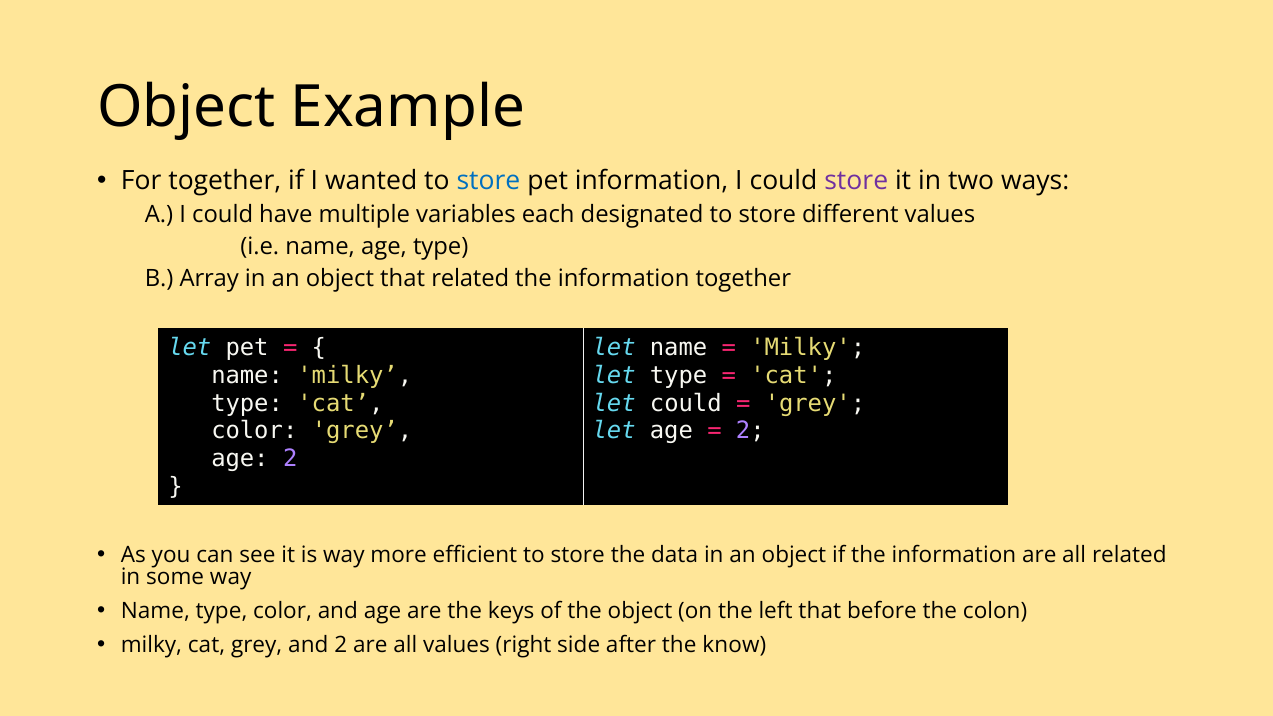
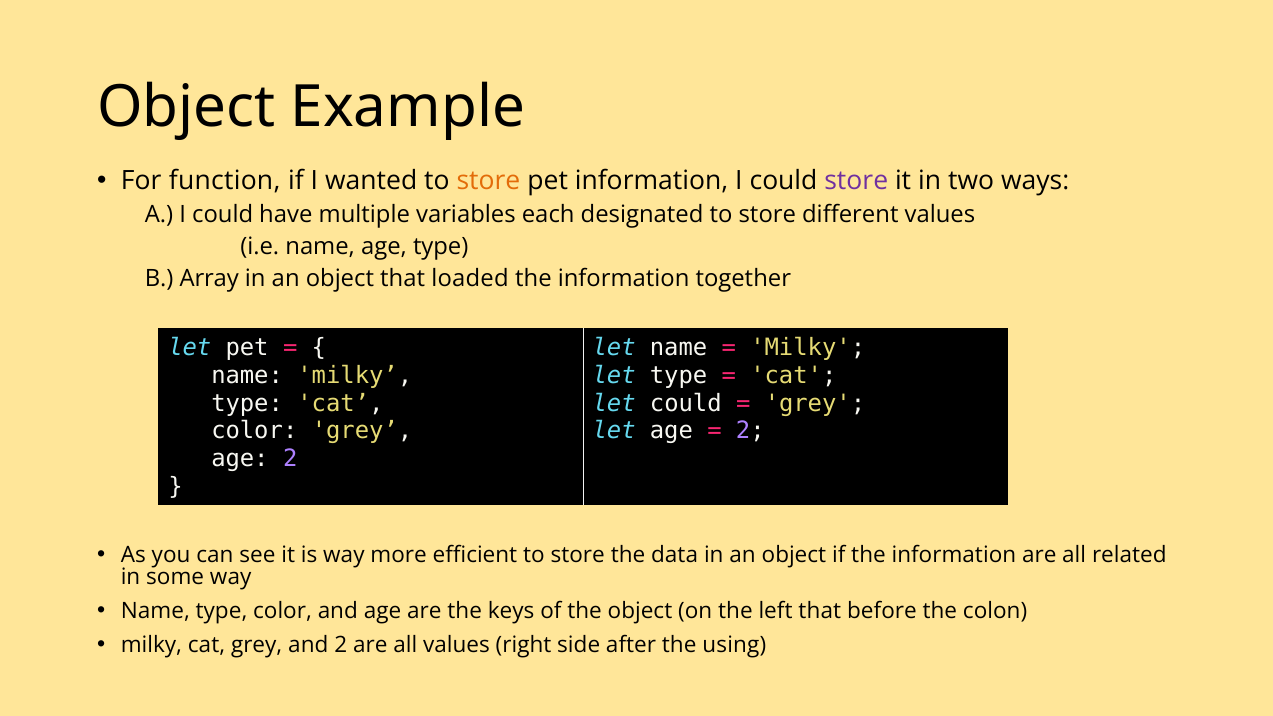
For together: together -> function (225, 180)
store colour: blue -> orange (488, 180)
that related: related -> loaded (470, 279)
know: know -> using (734, 645)
